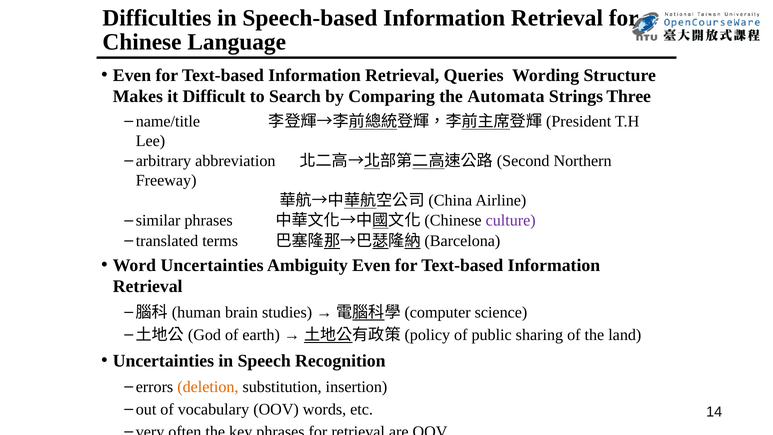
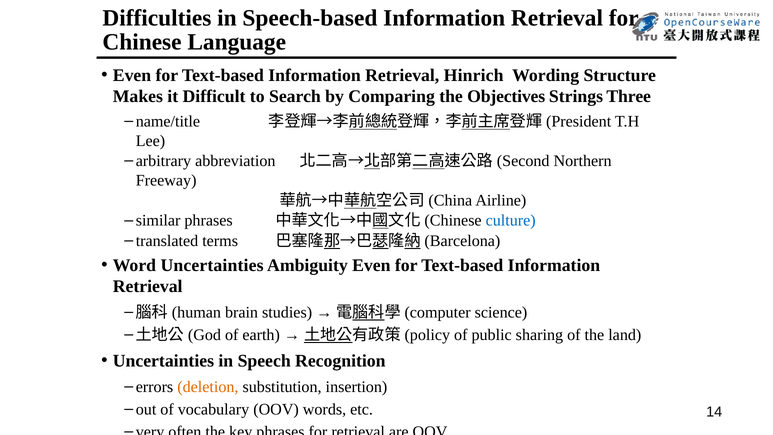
Queries: Queries -> Hinrich (474, 75)
Automata: Automata -> Objectives (506, 96)
culture colour: purple -> blue (511, 221)
